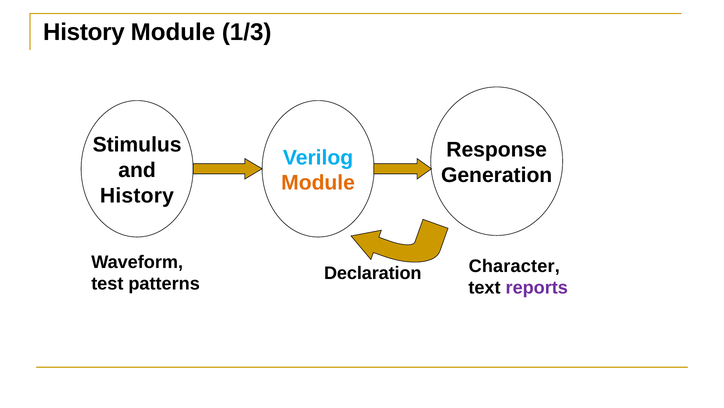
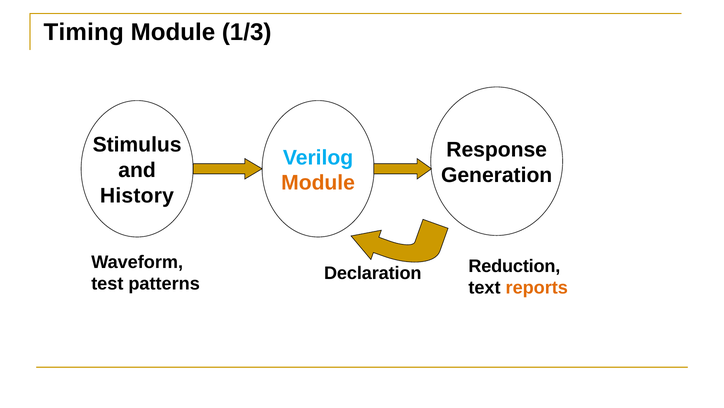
History: History -> Timing (84, 32)
Character: Character -> Reduction (514, 266)
reports colour: purple -> orange (537, 287)
